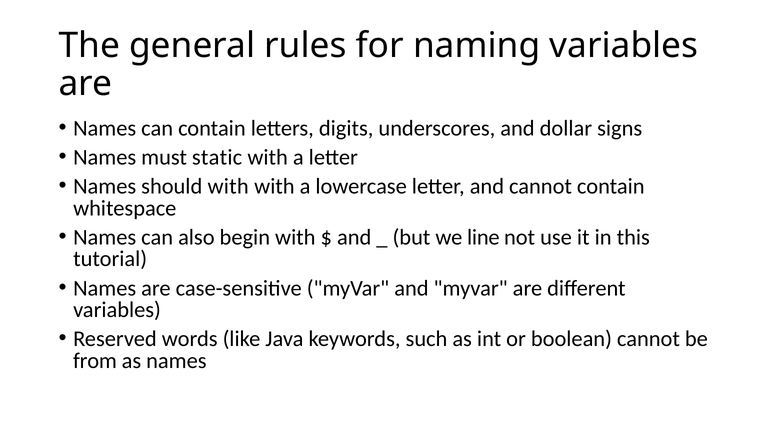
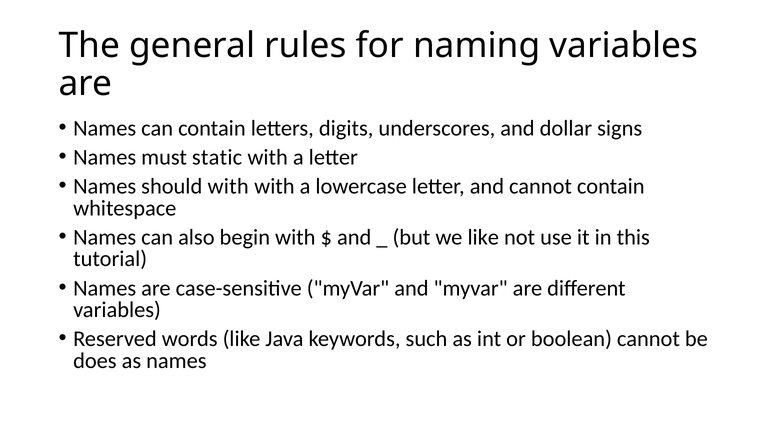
we line: line -> like (483, 237)
from: from -> does (95, 361)
